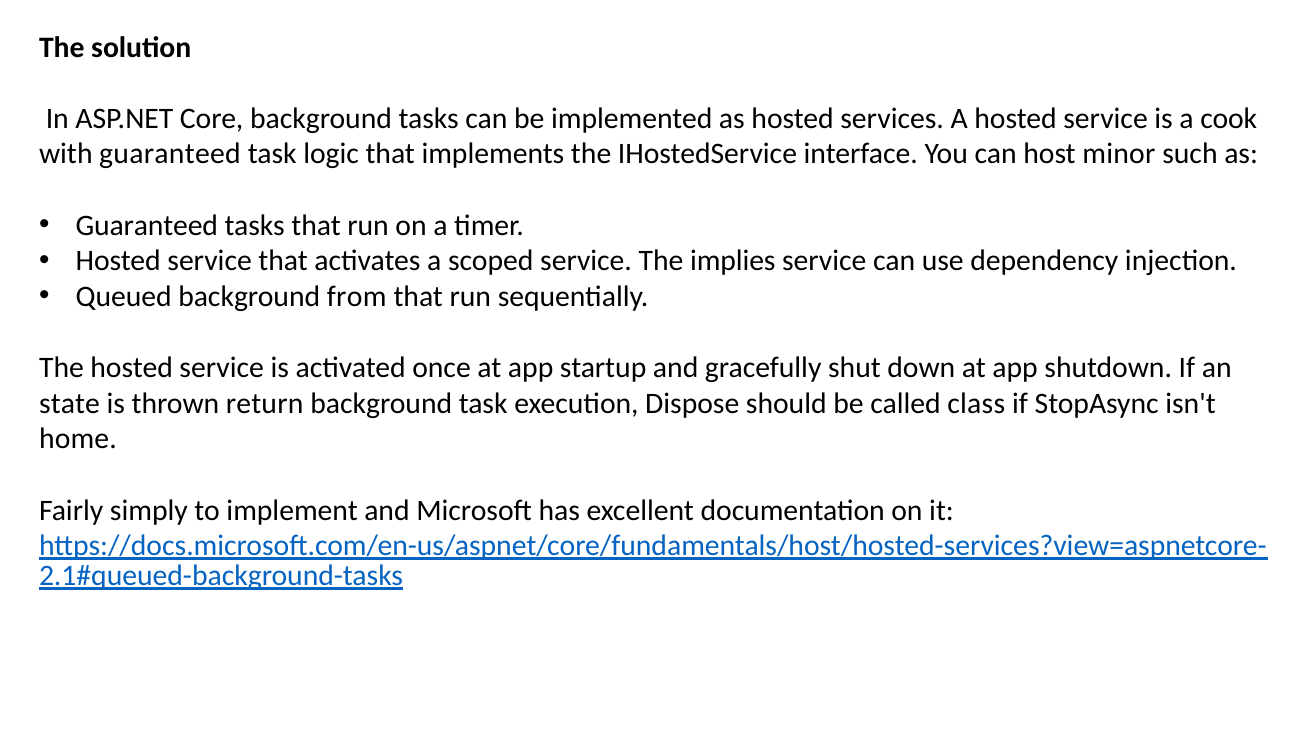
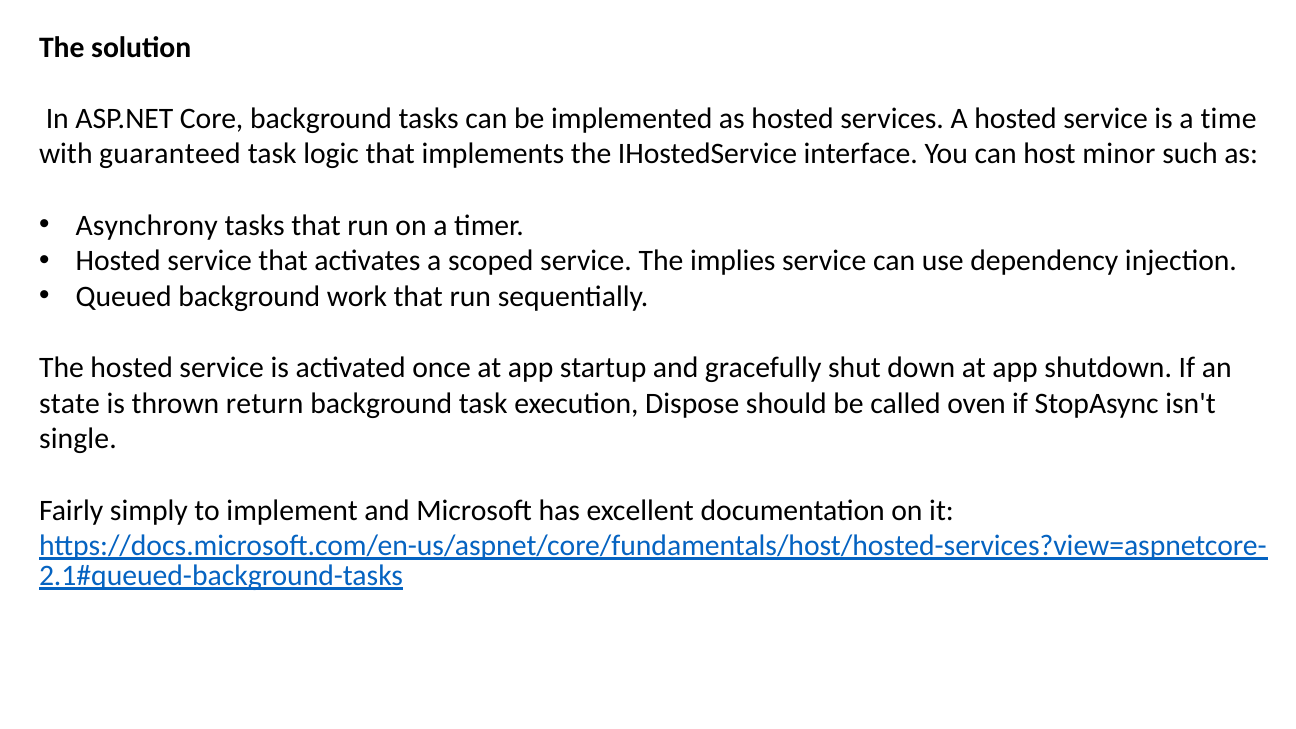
cook: cook -> time (1229, 118)
Guaranteed: Guaranteed -> Asynchrony (147, 225)
from: from -> work (357, 297)
class: class -> oven (977, 403)
home: home -> single (78, 439)
